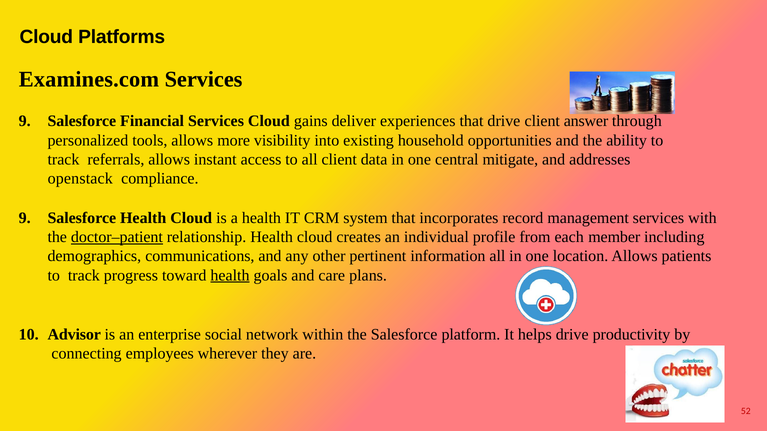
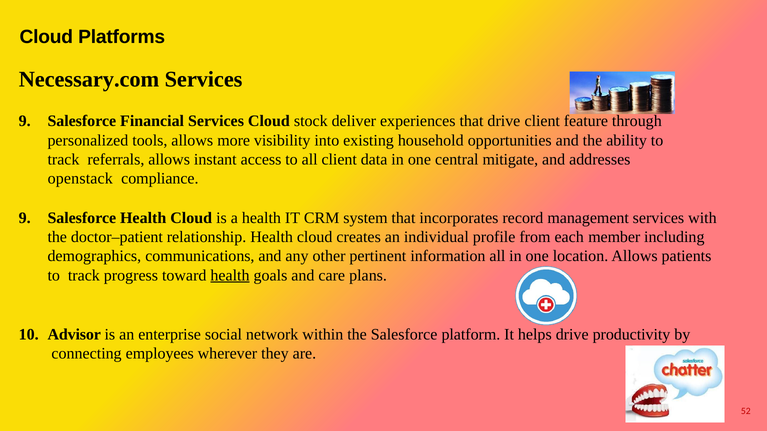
Examines.com: Examines.com -> Necessary.com (89, 79)
gains: gains -> stock (311, 121)
answer: answer -> feature (586, 121)
doctor–patient underline: present -> none (117, 237)
